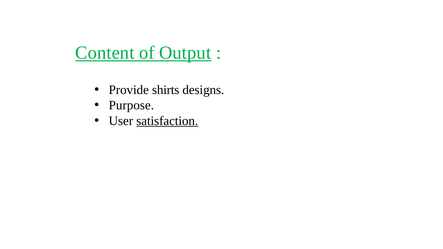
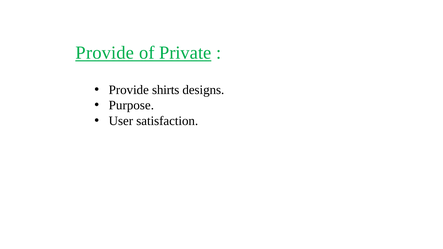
Content: Content -> Provide (105, 53)
Output: Output -> Private (185, 53)
satisfaction underline: present -> none (167, 121)
